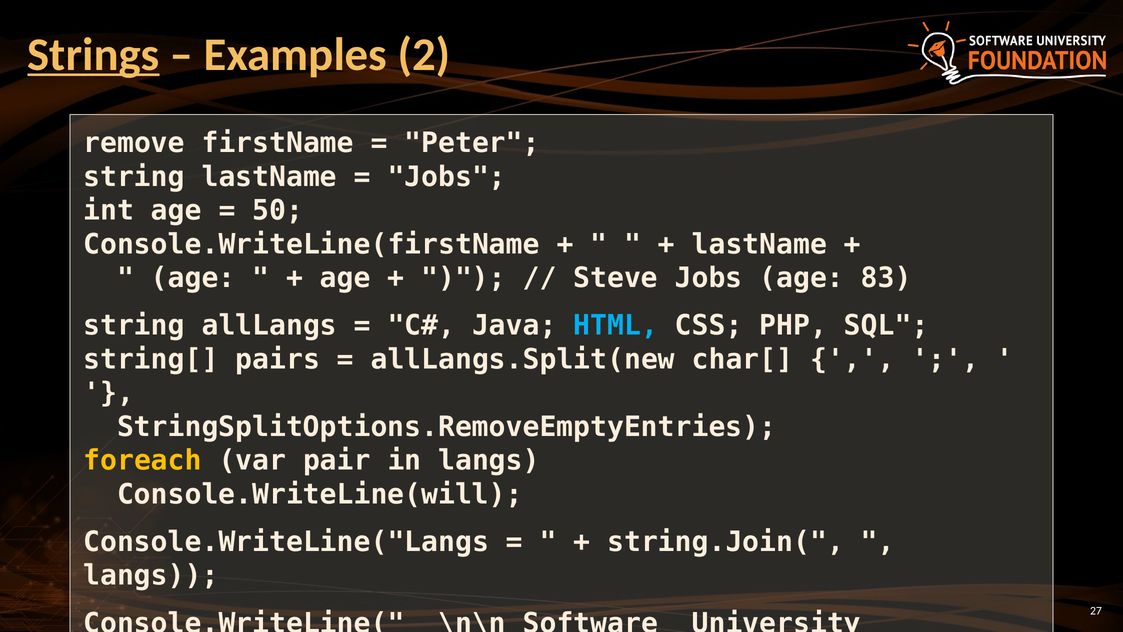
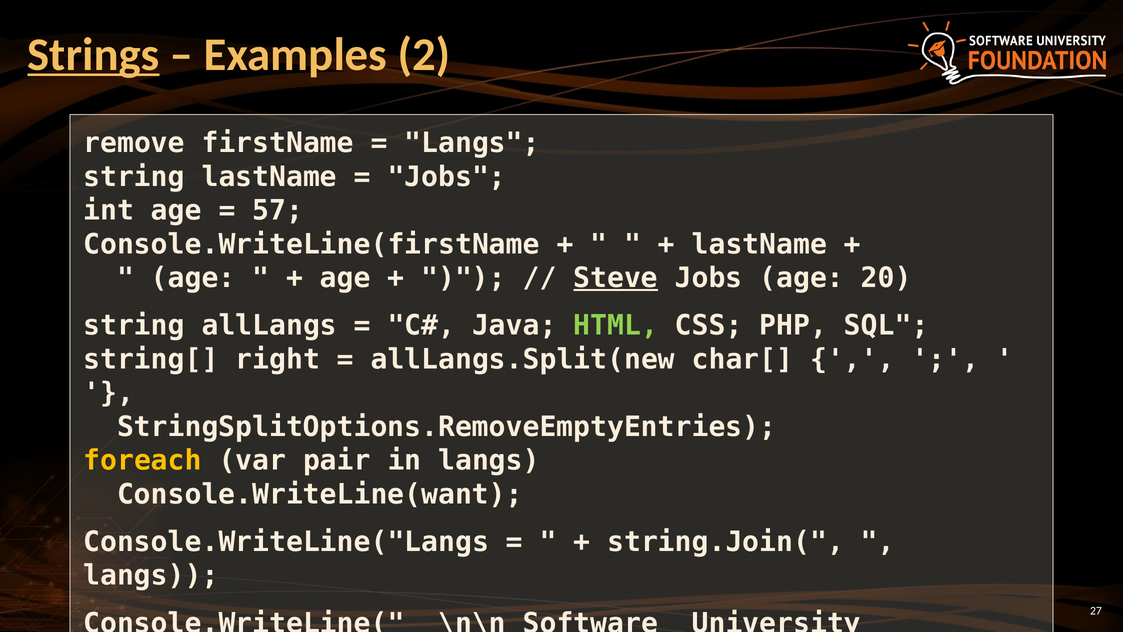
Peter: Peter -> Langs (472, 143)
50: 50 -> 57 (278, 211)
Steve underline: none -> present (616, 278)
83: 83 -> 20 (886, 278)
HTML colour: light blue -> light green (616, 326)
pairs: pairs -> right (278, 359)
Console.WriteLine(will: Console.WriteLine(will -> Console.WriteLine(want (320, 494)
